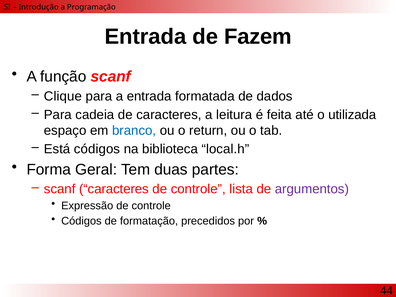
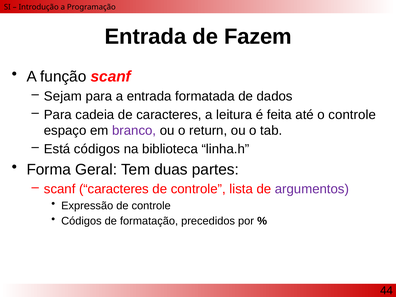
Clique: Clique -> Sejam (63, 96)
o utilizada: utilizada -> controle (352, 115)
branco colour: blue -> purple (134, 131)
local.h: local.h -> linha.h (225, 149)
